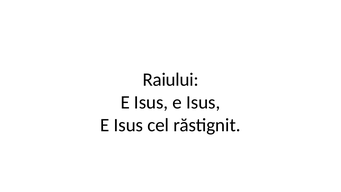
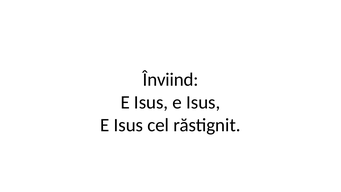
Raiului: Raiului -> Înviind (171, 80)
